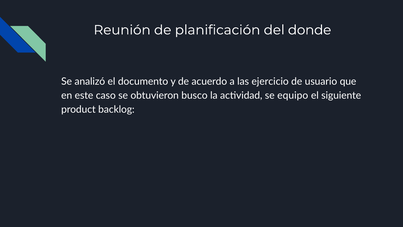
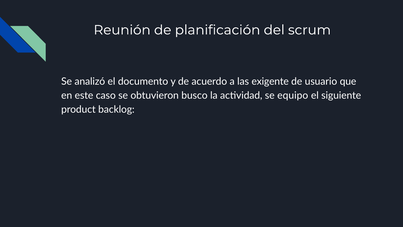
donde: donde -> scrum (310, 30)
ejercicio: ejercicio -> exigente (270, 82)
